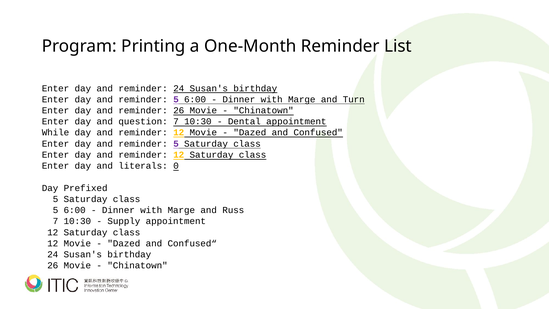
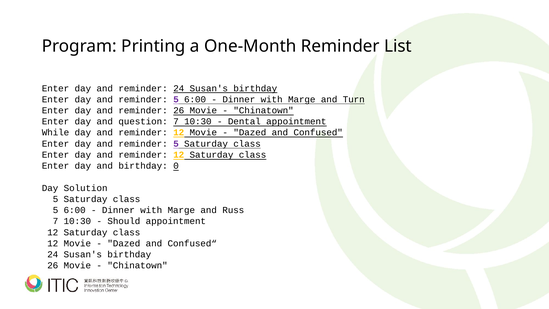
and literals: literals -> birthday (143, 166)
Prefixed: Prefixed -> Solution (86, 188)
Supply: Supply -> Should (124, 221)
